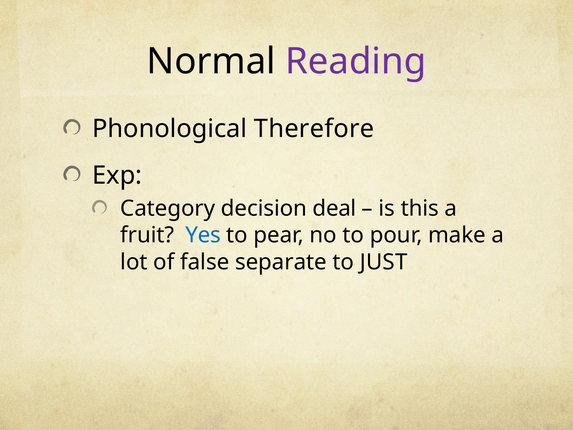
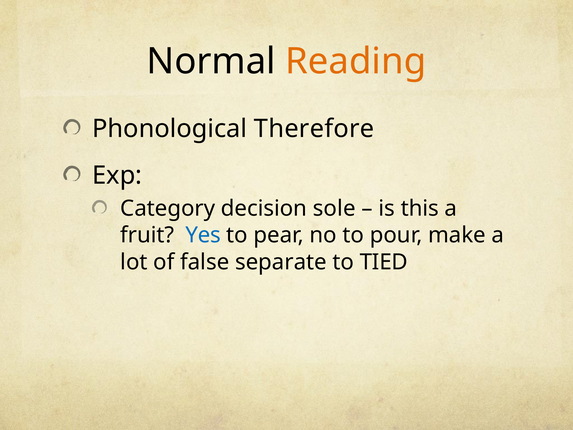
Reading colour: purple -> orange (356, 61)
deal: deal -> sole (334, 208)
JUST: JUST -> TIED (384, 262)
